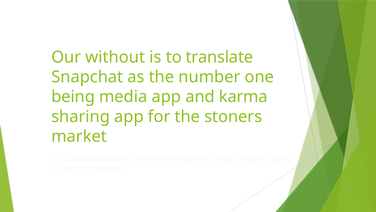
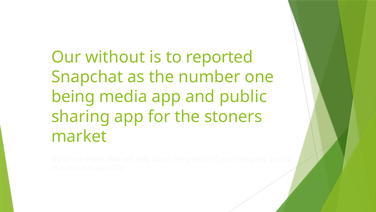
translate: translate -> reported (219, 57)
karma: karma -> public (243, 97)
